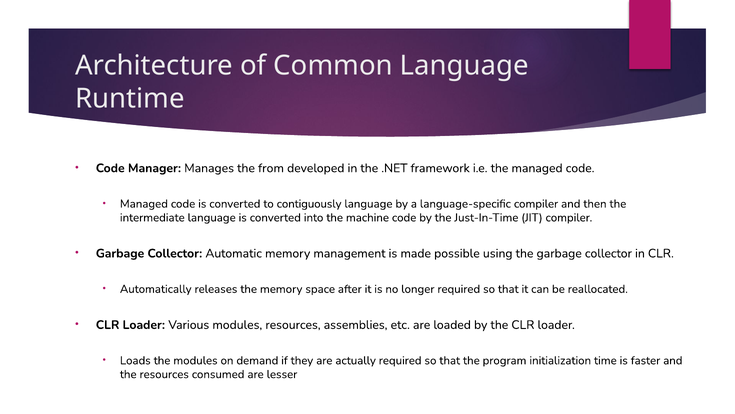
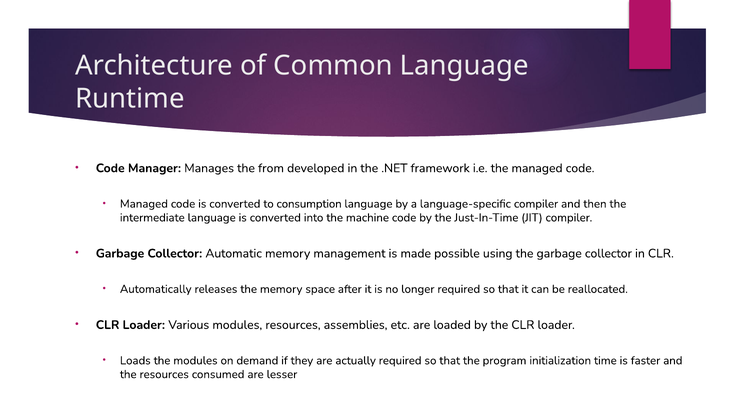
contiguously: contiguously -> consumption (309, 204)
